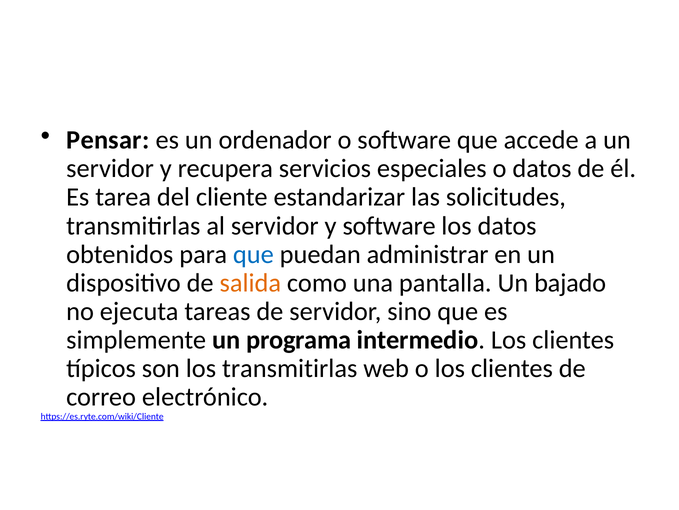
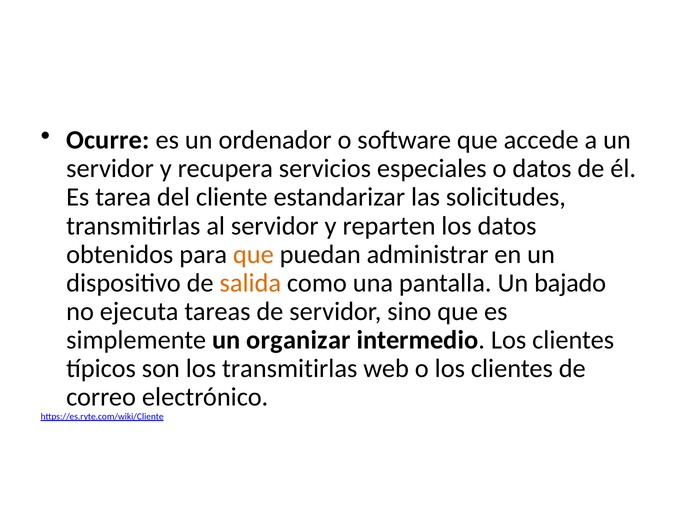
Pensar: Pensar -> Ocurre (108, 140)
y software: software -> reparten (389, 225)
que colour: blue -> orange (253, 254)
programa: programa -> organizar (299, 340)
